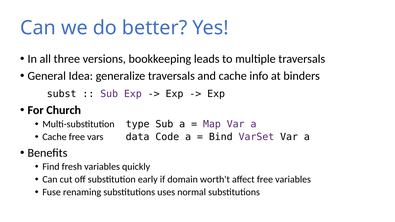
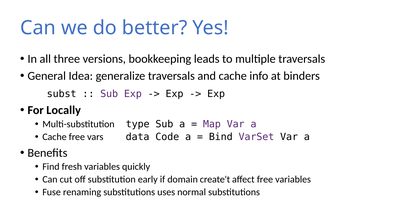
Church: Church -> Locally (64, 110)
worth't: worth't -> create't (215, 180)
